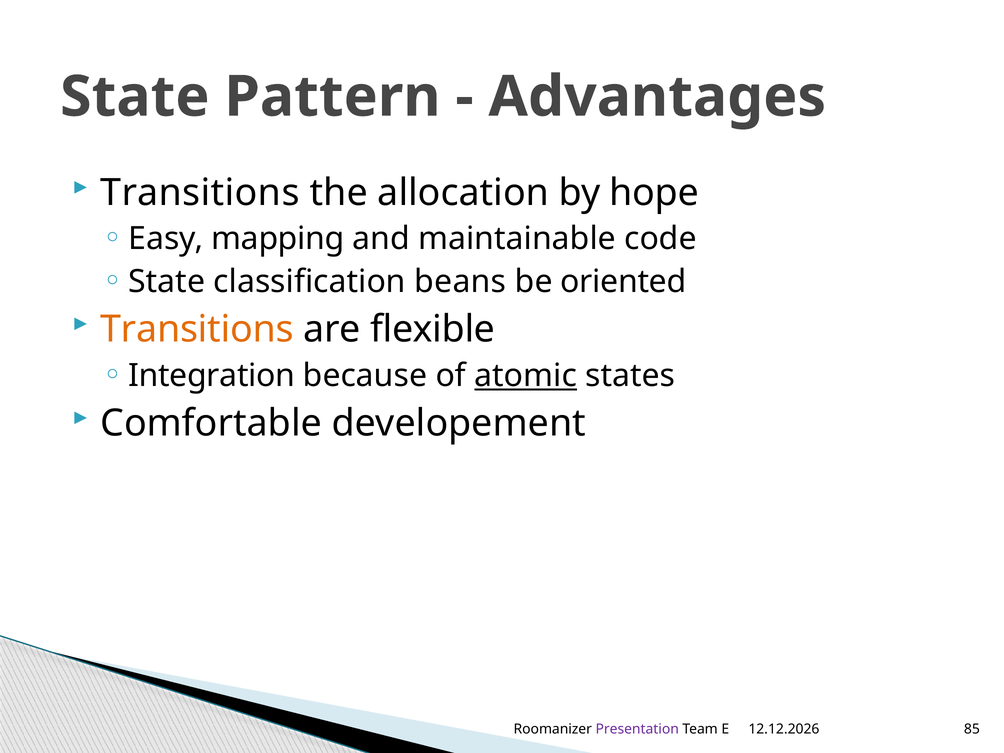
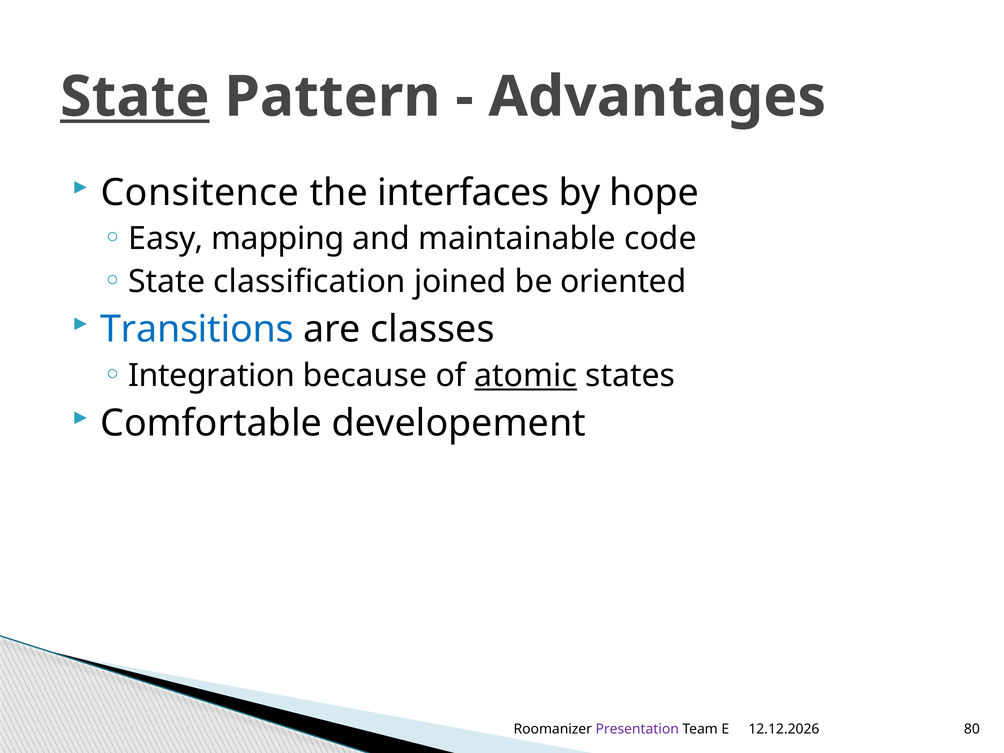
State underline: none -> present (135, 97)
Transitions: Transitions -> Consitence (200, 193)
allocation: allocation -> interfaces (463, 193)
beans: beans -> joined (460, 282)
Transitions colour: orange -> blue (197, 330)
flexible: flexible -> classes (432, 330)
85: 85 -> 80 (972, 729)
